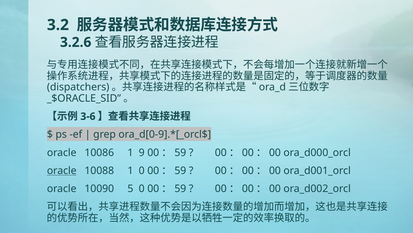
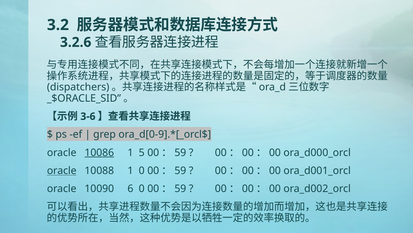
10086 underline: none -> present (99, 152)
9: 9 -> 5 (142, 152)
5: 5 -> 6 (130, 188)
